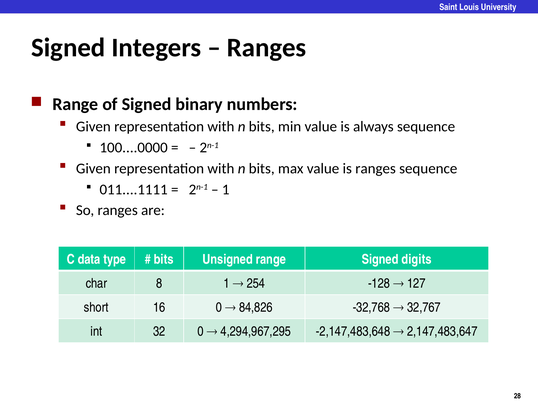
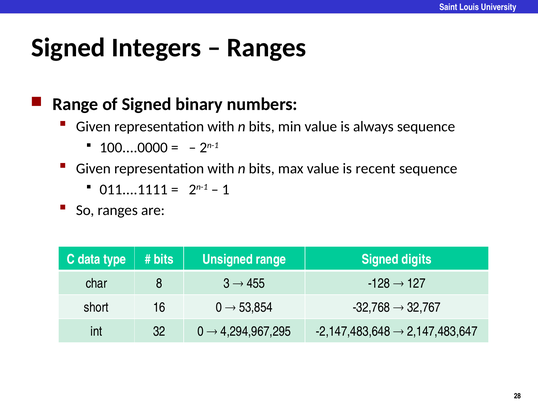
is ranges: ranges -> recent (375, 169)
8 1: 1 -> 3 (227, 284)
254: 254 -> 455 (256, 284)
84,826: 84,826 -> 53,854 (256, 308)
